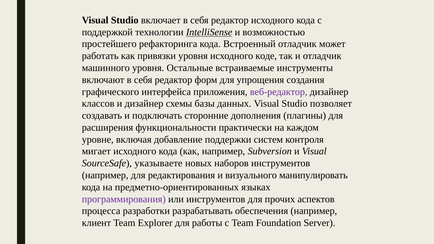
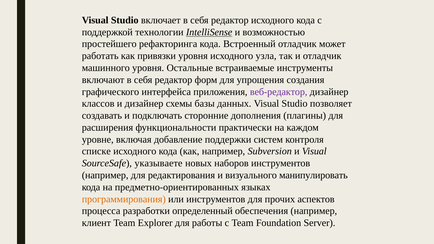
коде: коде -> узла (266, 56)
мигает: мигает -> списке (96, 151)
программирования colour: purple -> orange (124, 199)
разрабатывать: разрабатывать -> определенный (202, 211)
